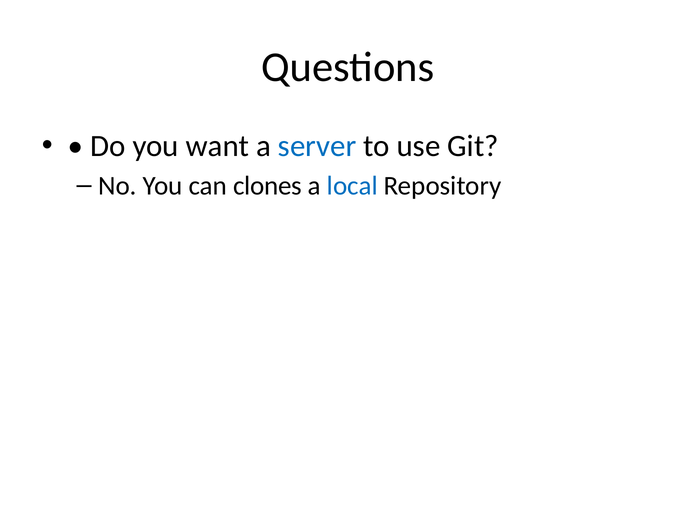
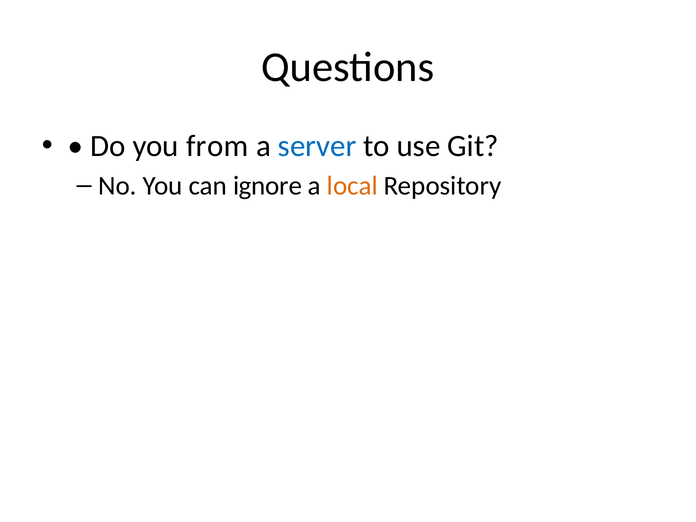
want: want -> from (217, 146)
clones: clones -> ignore (268, 186)
local colour: blue -> orange (352, 186)
